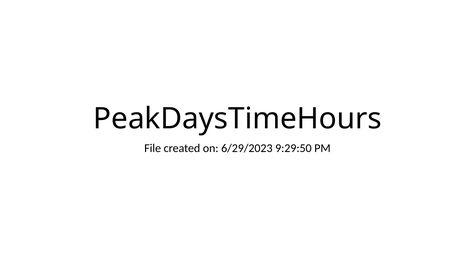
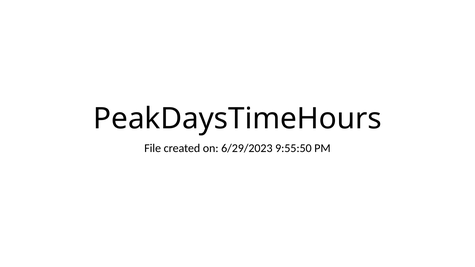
9:29:50: 9:29:50 -> 9:55:50 (293, 148)
